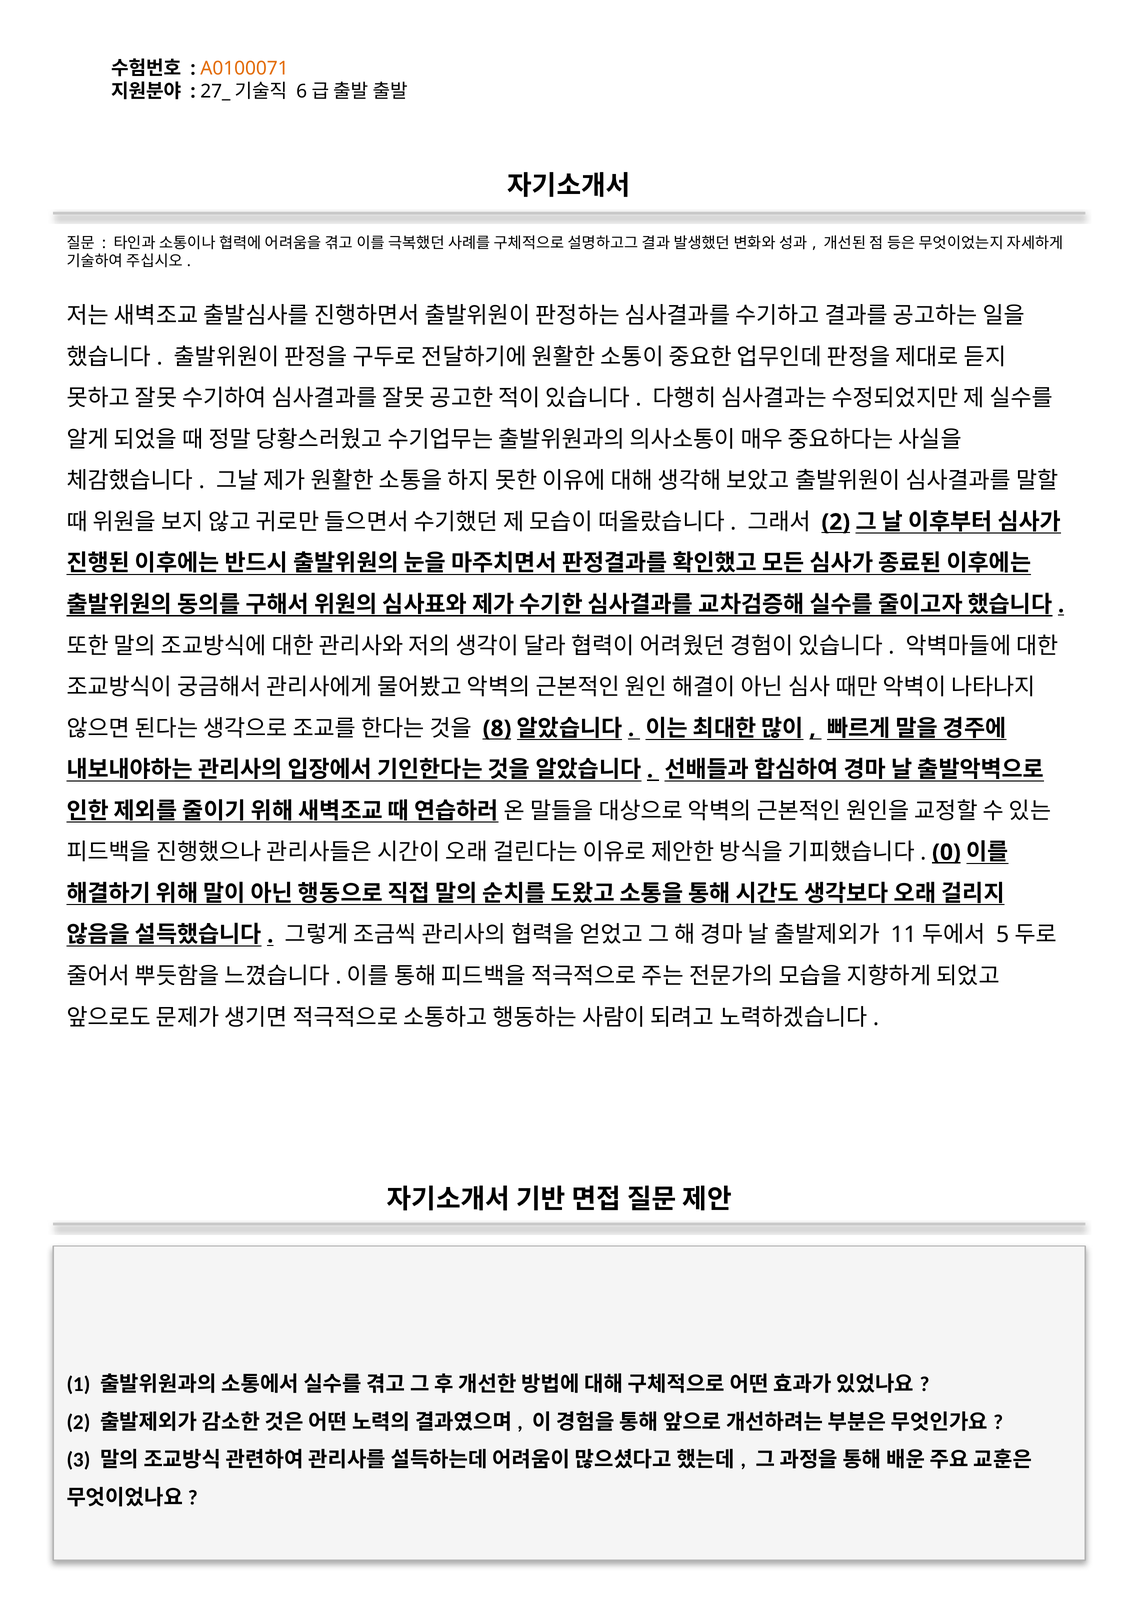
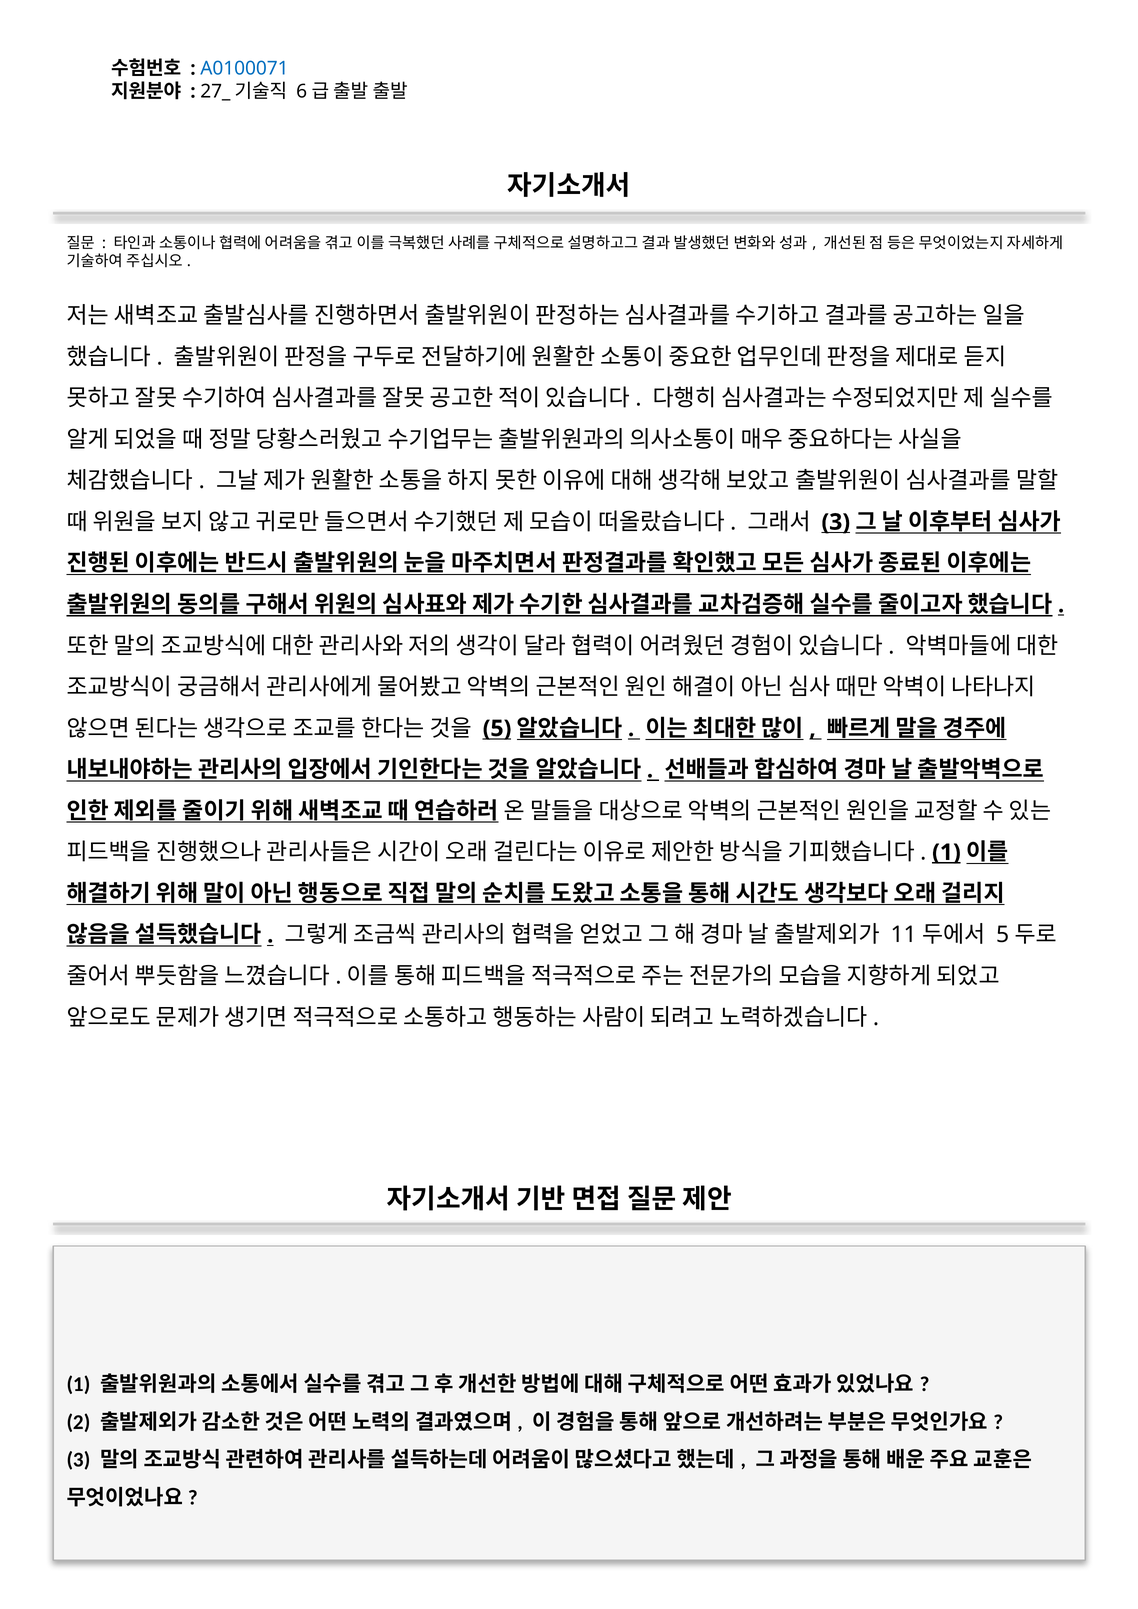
A0100071 colour: orange -> blue (245, 68)
2: 2 -> 3 (836, 522)
8: 8 -> 5 (497, 729)
0: 0 -> 1 (946, 853)
